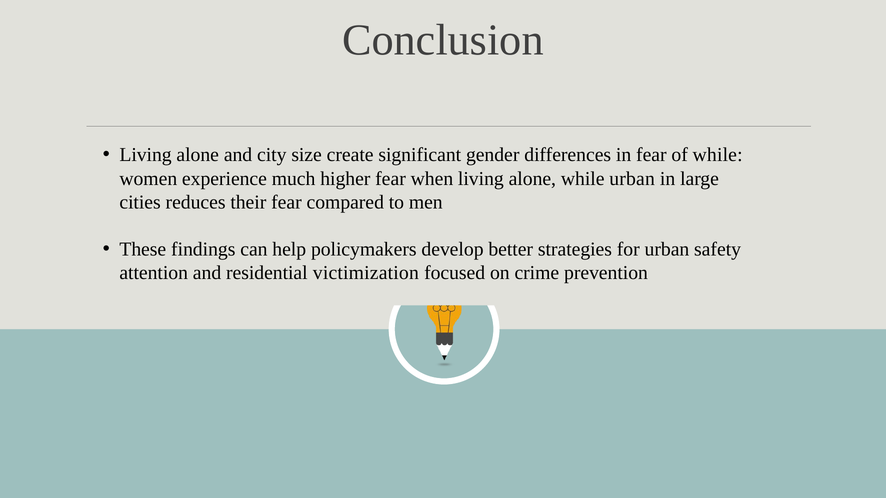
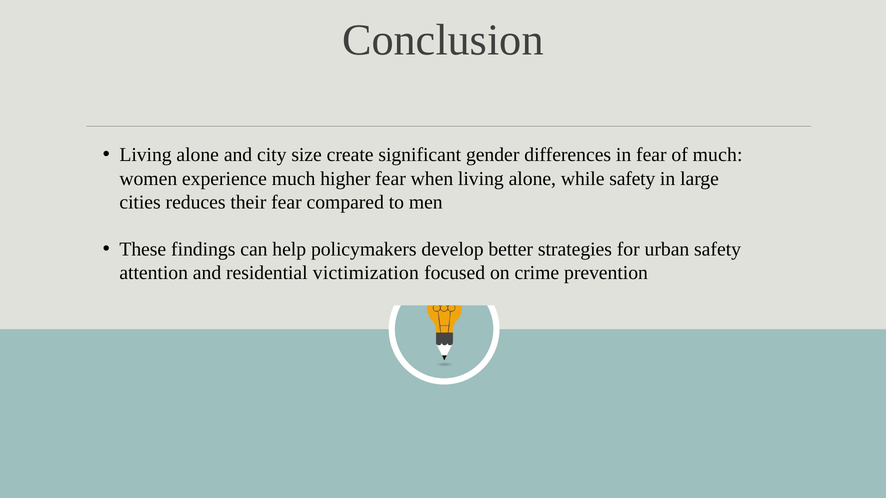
of while: while -> much (718, 155)
while urban: urban -> safety (632, 179)
